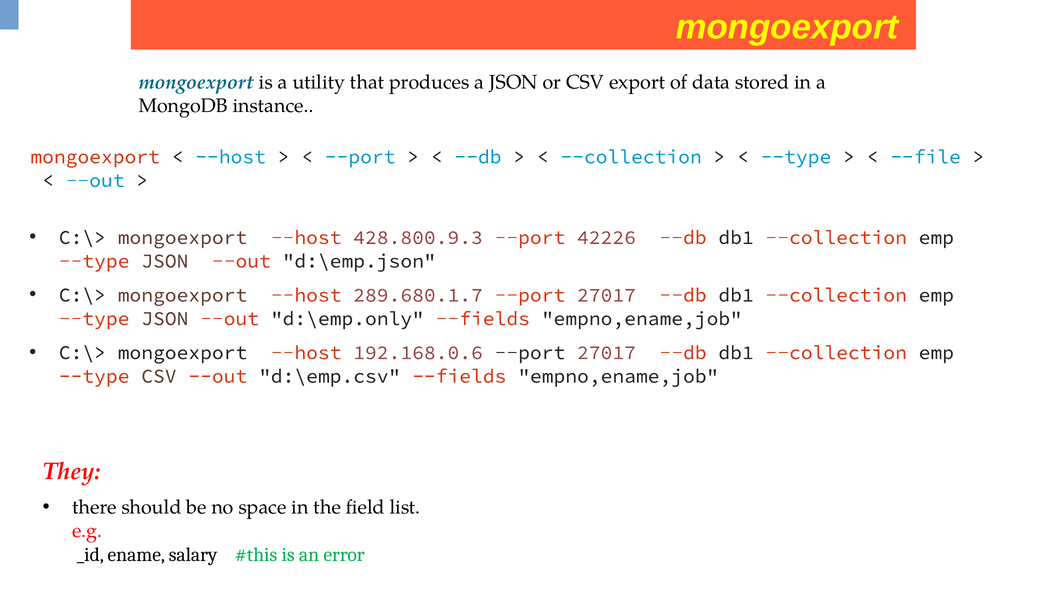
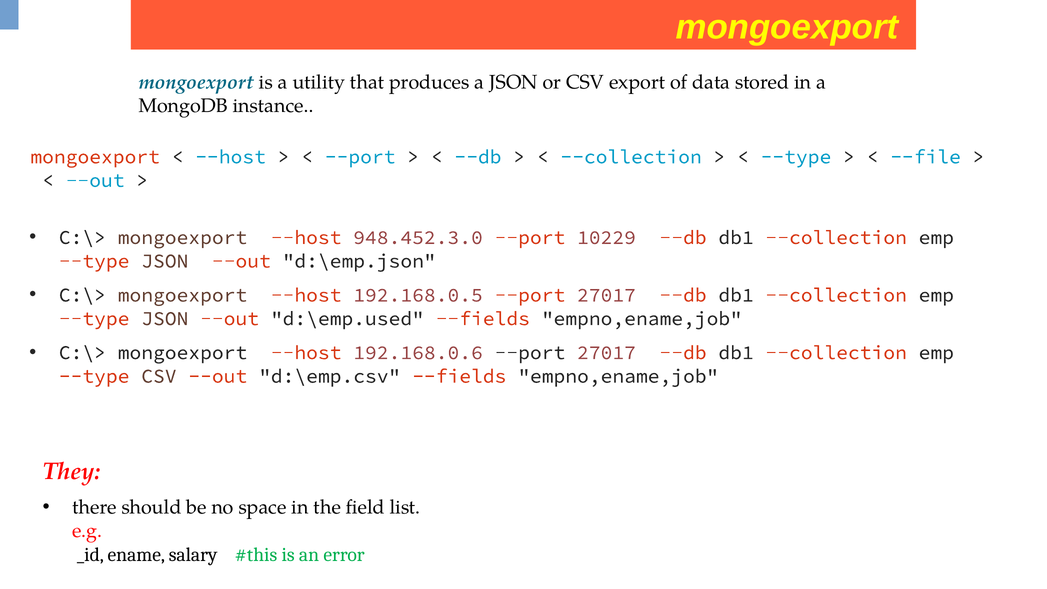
428.800.9.3: 428.800.9.3 -> 948.452.3.0 (418, 237)
42226: 42226 -> 10229 (607, 237)
289.680.1.7: 289.680.1.7 -> 192.168.0.5 (418, 295)
d:\emp.only: d:\emp.only -> d:\emp.used (347, 319)
